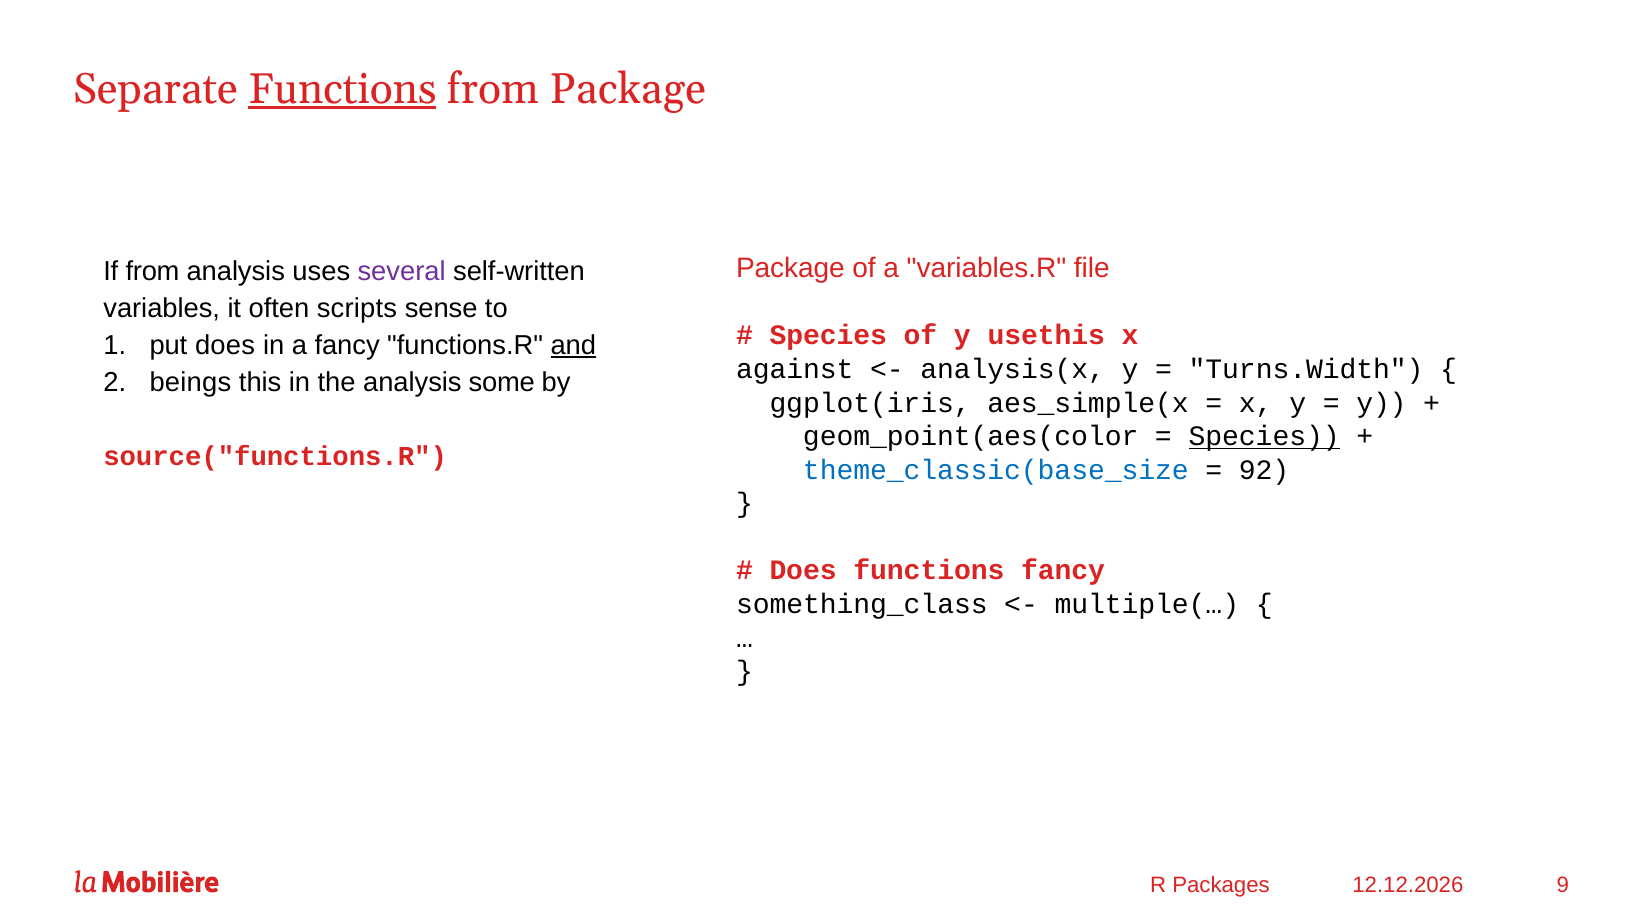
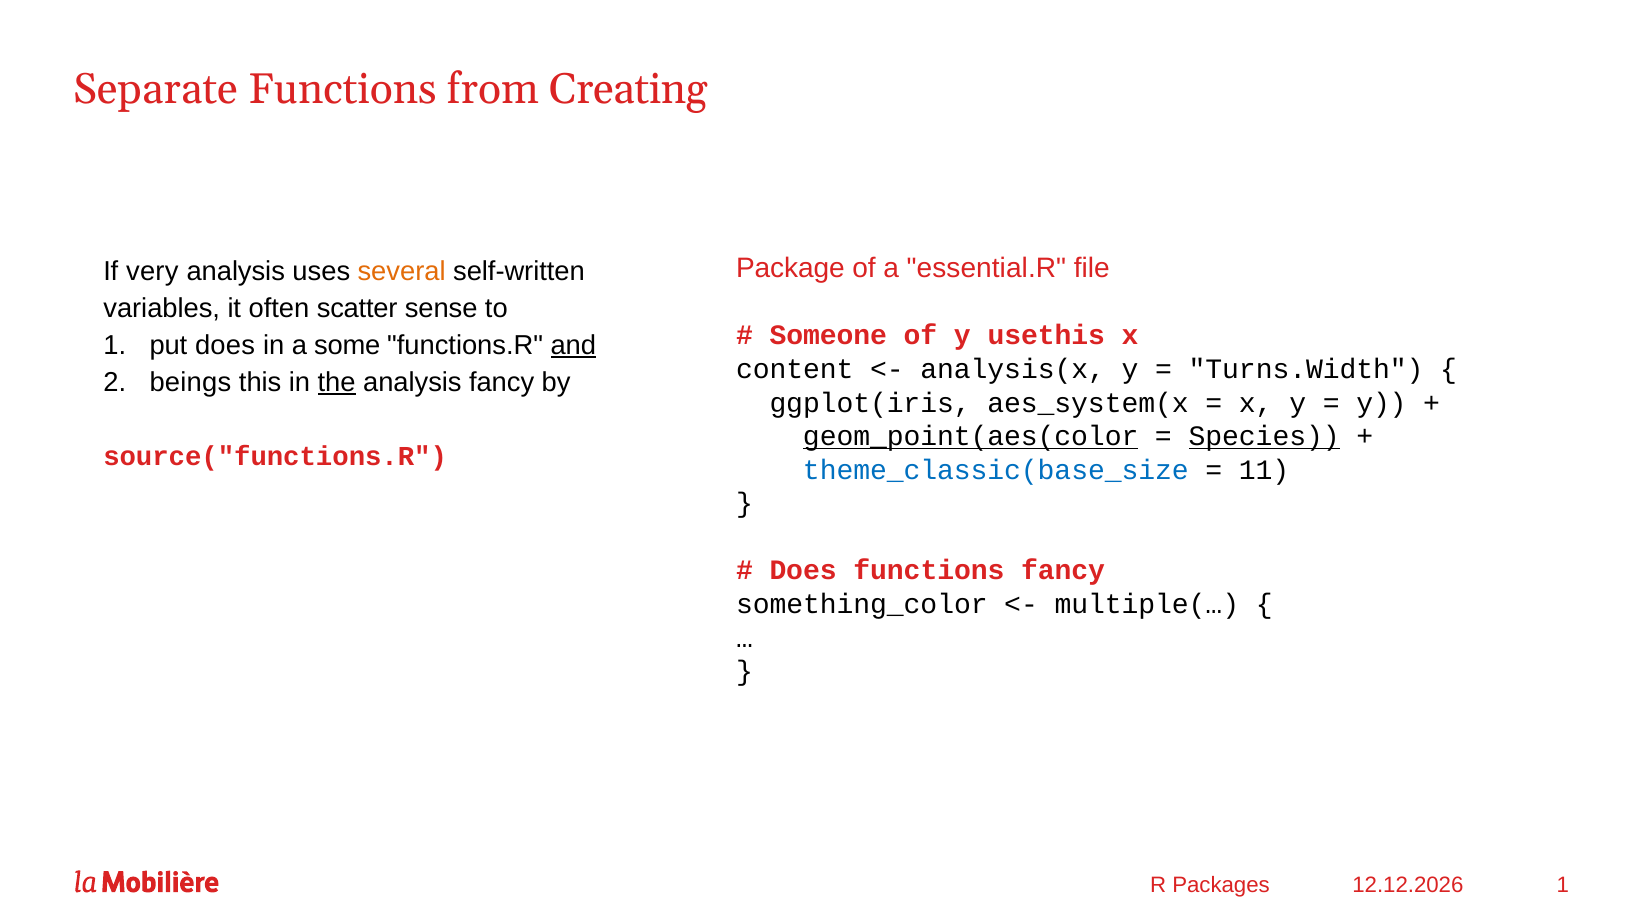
Functions underline: present -> none (342, 89)
from Package: Package -> Creating (628, 89)
variables.R: variables.R -> essential.R (986, 268)
If from: from -> very (152, 271)
several colour: purple -> orange (402, 271)
scripts: scripts -> scatter (357, 308)
Species: Species -> Someone (828, 336)
a fancy: fancy -> some (347, 345)
against: against -> content (795, 369)
the underline: none -> present (337, 382)
analysis some: some -> fancy (502, 382)
aes_simple(x: aes_simple(x -> aes_system(x (1088, 403)
geom_point(aes(color underline: none -> present (971, 436)
92: 92 -> 11 (1264, 470)
something_class: something_class -> something_color (862, 604)
Packages 9: 9 -> 1 (1563, 885)
